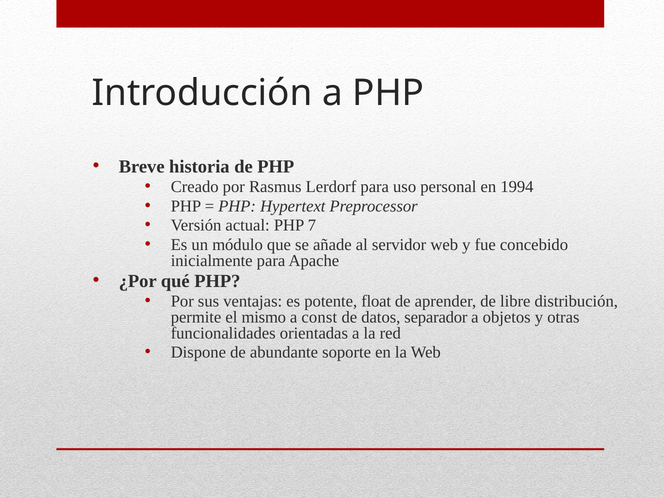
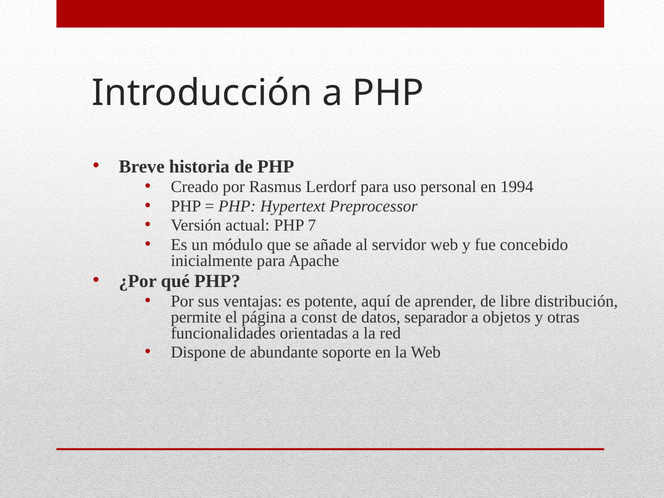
float: float -> aquí (376, 301)
mismo: mismo -> página (264, 317)
